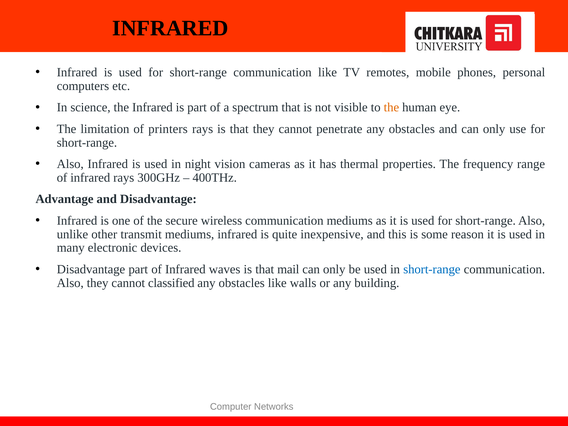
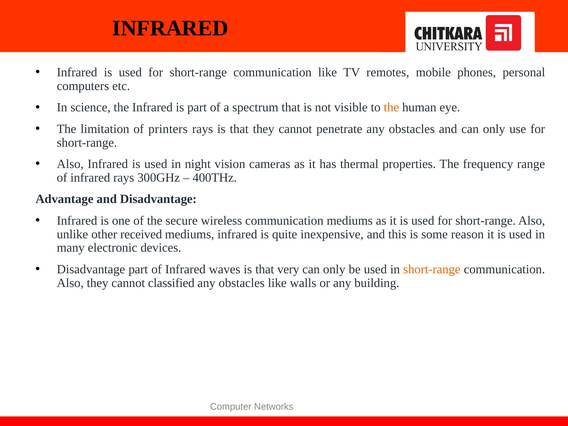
transmit: transmit -> received (141, 234)
mail: mail -> very (288, 269)
short-range colour: blue -> orange (432, 269)
